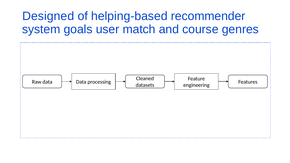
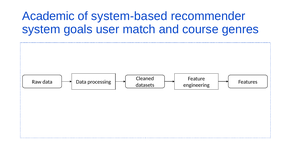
Designed: Designed -> Academic (48, 16)
helping-based: helping-based -> system-based (129, 16)
